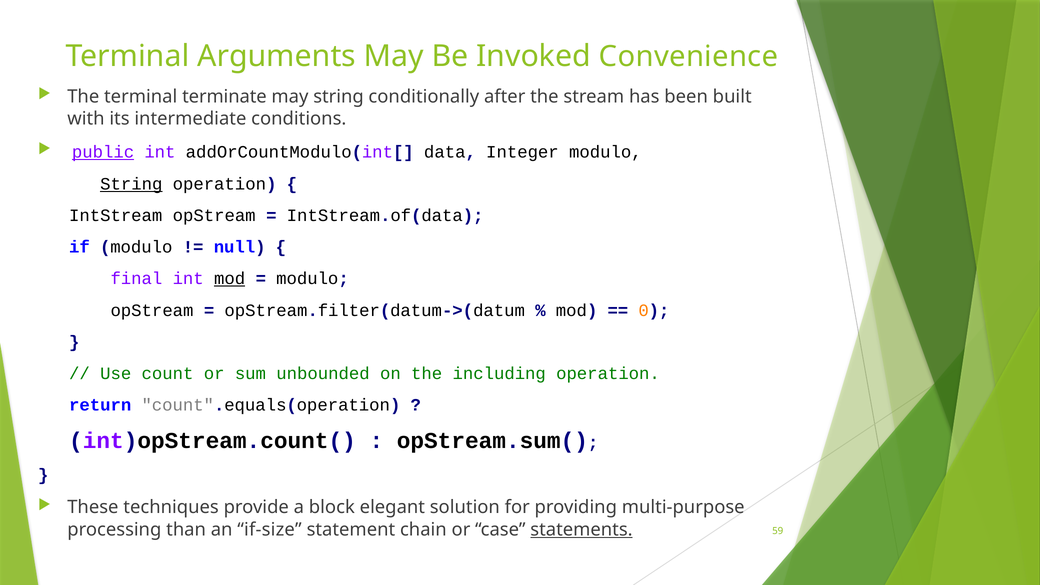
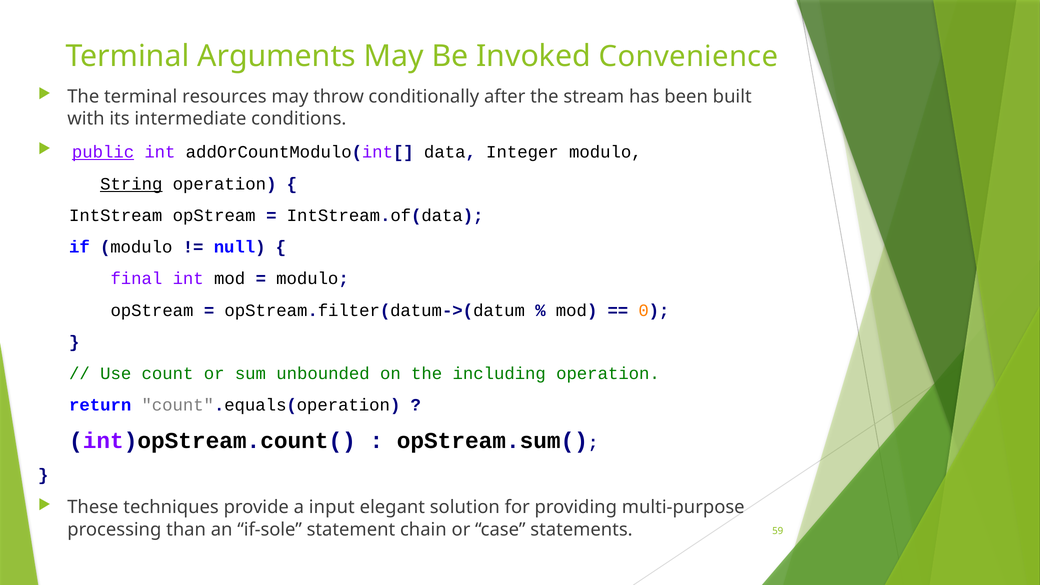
terminate: terminate -> resources (224, 97)
may string: string -> throw (339, 97)
mod underline: present -> none (230, 279)
block: block -> input (332, 507)
if-size: if-size -> if-sole (270, 530)
statements underline: present -> none (581, 530)
